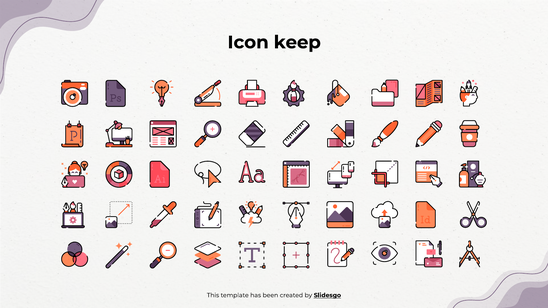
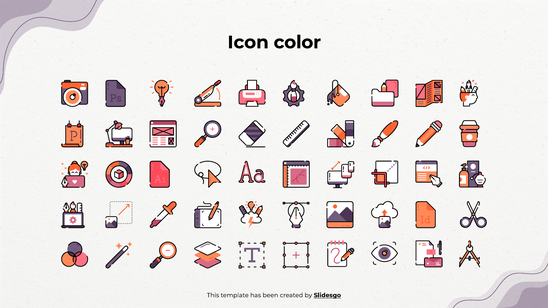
keep: keep -> color (297, 42)
